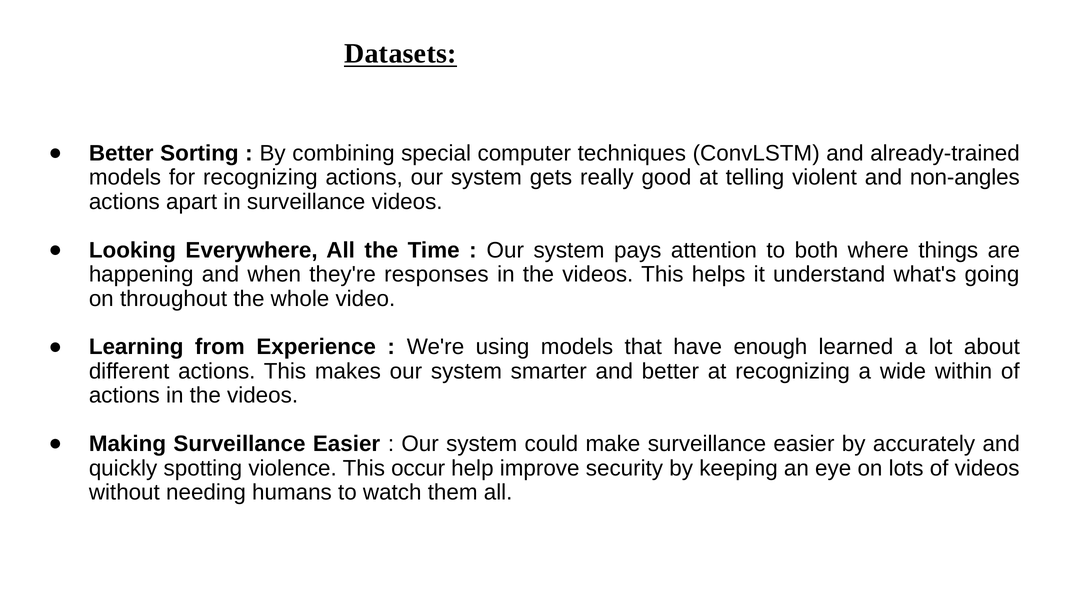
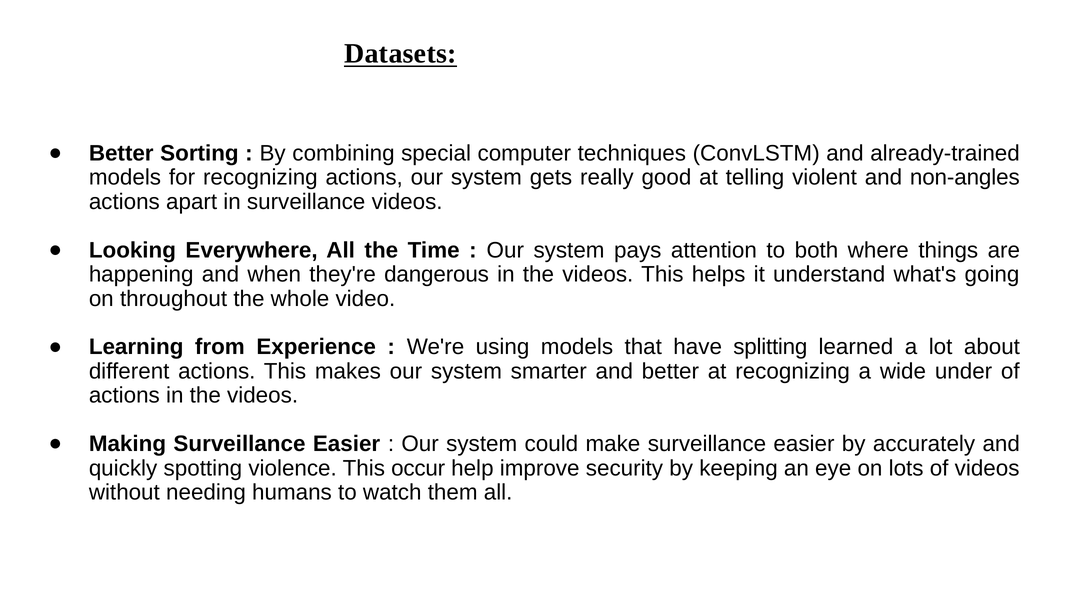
responses: responses -> dangerous (437, 274)
enough: enough -> splitting (770, 347)
within: within -> under (964, 371)
